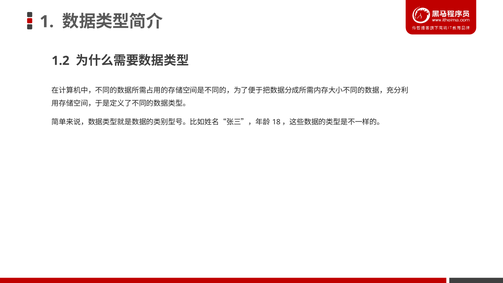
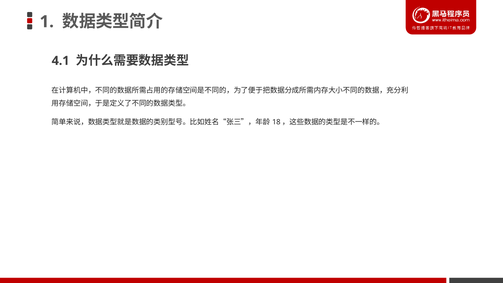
1.2: 1.2 -> 4.1 (61, 61)
